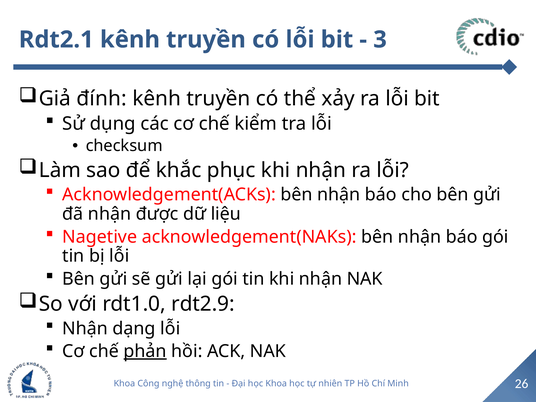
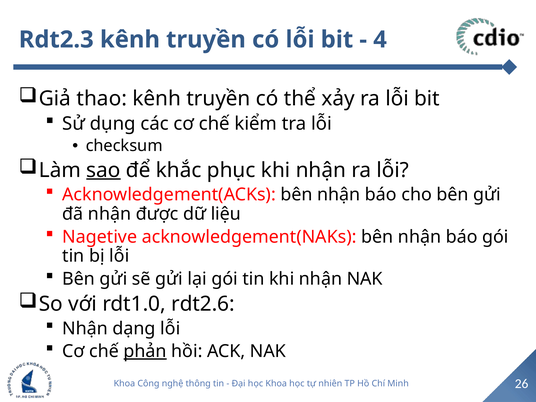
Rdt2.1: Rdt2.1 -> Rdt2.3 (56, 40)
3: 3 -> 4 (380, 40)
đính: đính -> thao (102, 99)
sao underline: none -> present (103, 170)
rdt2.9: rdt2.9 -> rdt2.6 (203, 304)
